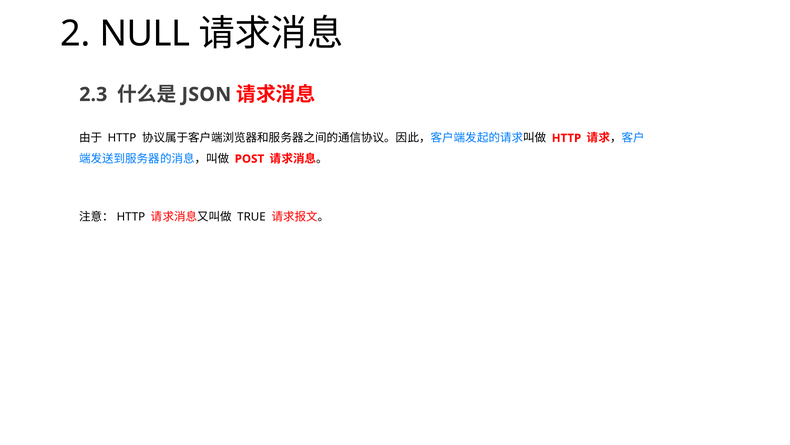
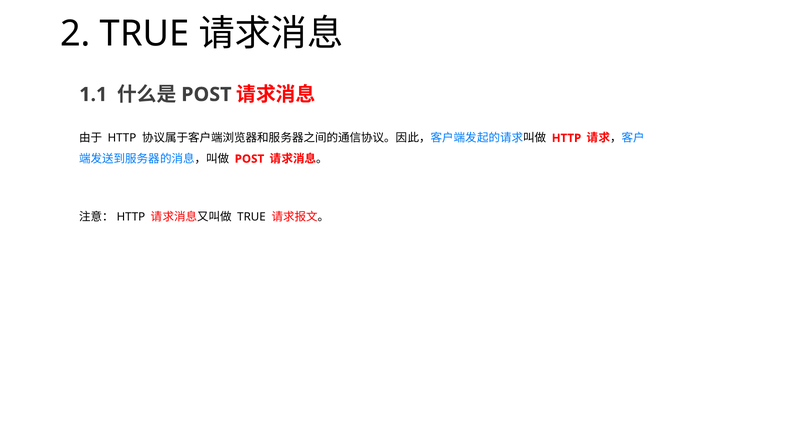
2 NULL: NULL -> TRUE (145, 34)
2.3: 2.3 -> 1.1 (93, 94)
JSON: JSON -> POST (206, 94)
